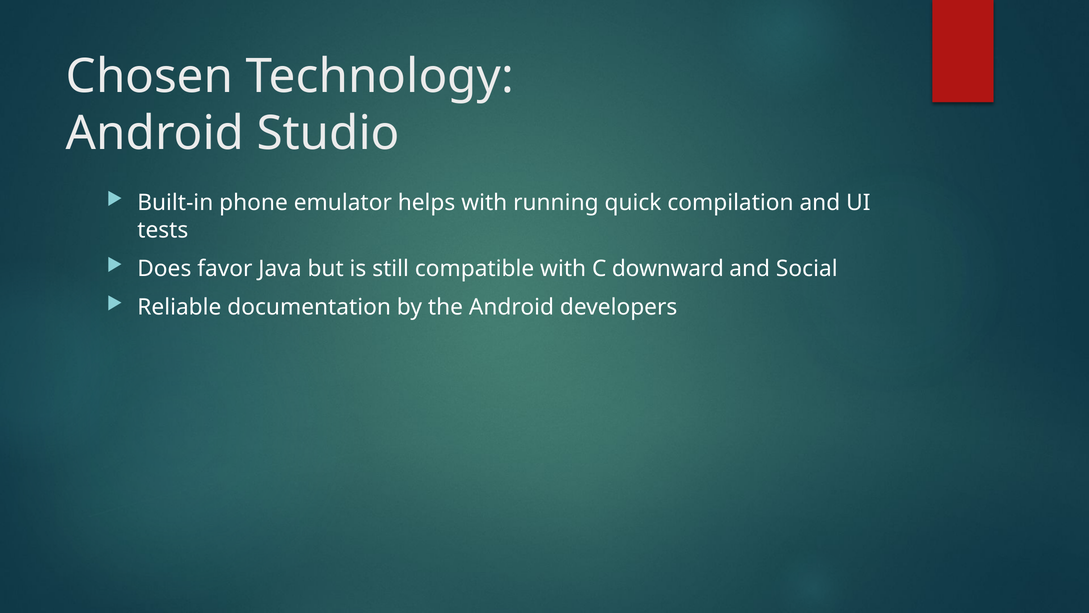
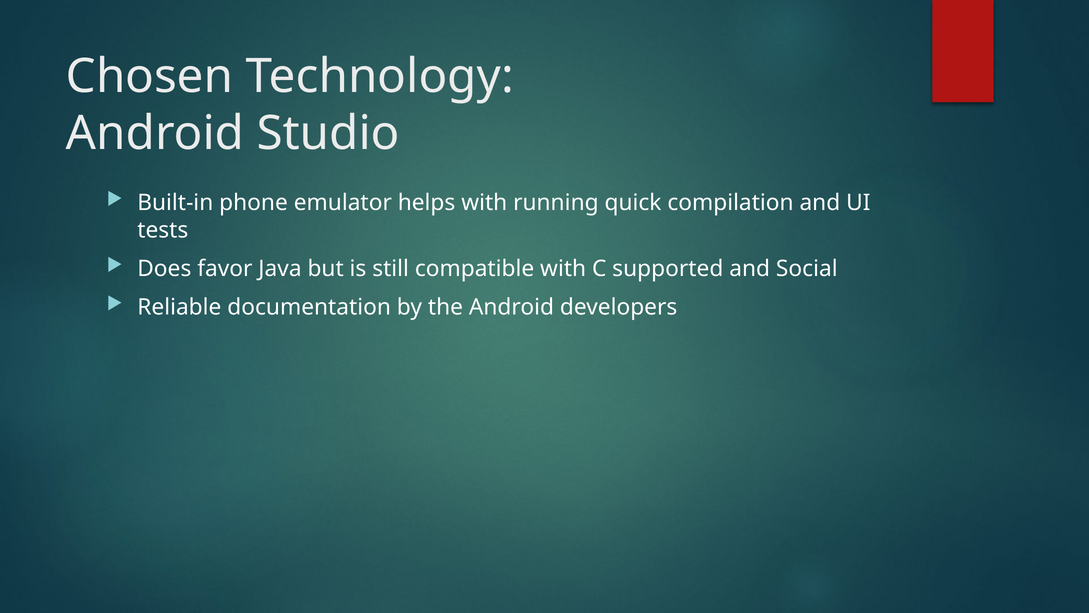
downward: downward -> supported (668, 268)
